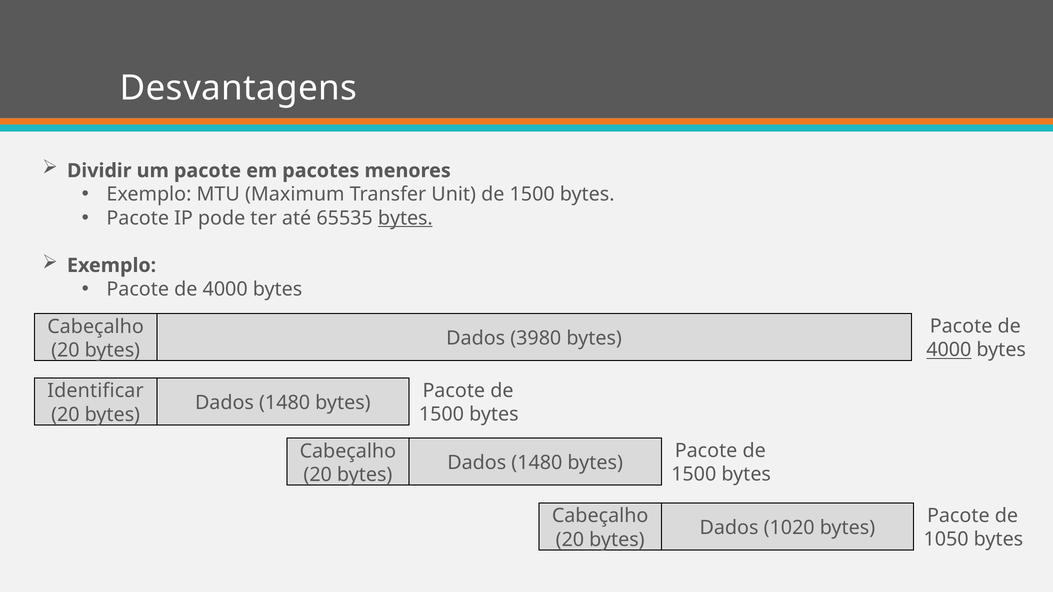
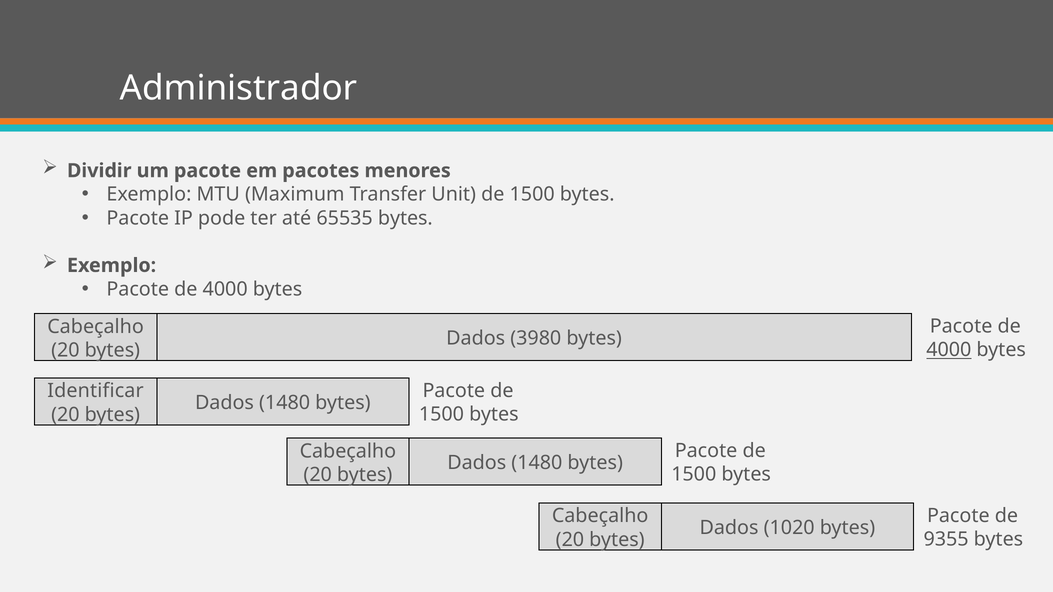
Desvantagens: Desvantagens -> Administrador (239, 88)
bytes underline: present -> none (405, 218)
1050: 1050 -> 9355 (946, 540)
